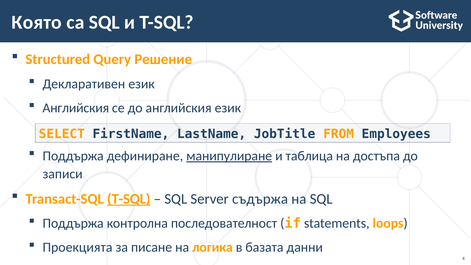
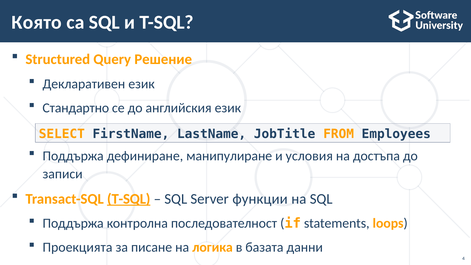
Английския: Английския -> Стандартно (76, 108)
манипулиране underline: present -> none (229, 156)
таблица: таблица -> условия (309, 156)
съдържа: съдържа -> функции (260, 199)
